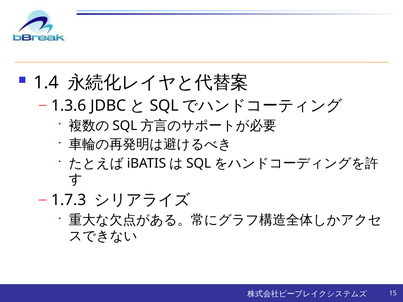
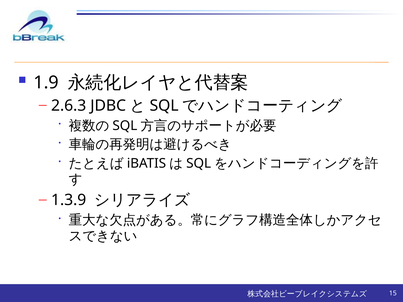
1.4: 1.4 -> 1.9 (46, 83)
1.3.6: 1.3.6 -> 2.6.3 (69, 106)
1.7.3: 1.7.3 -> 1.3.9 (69, 200)
